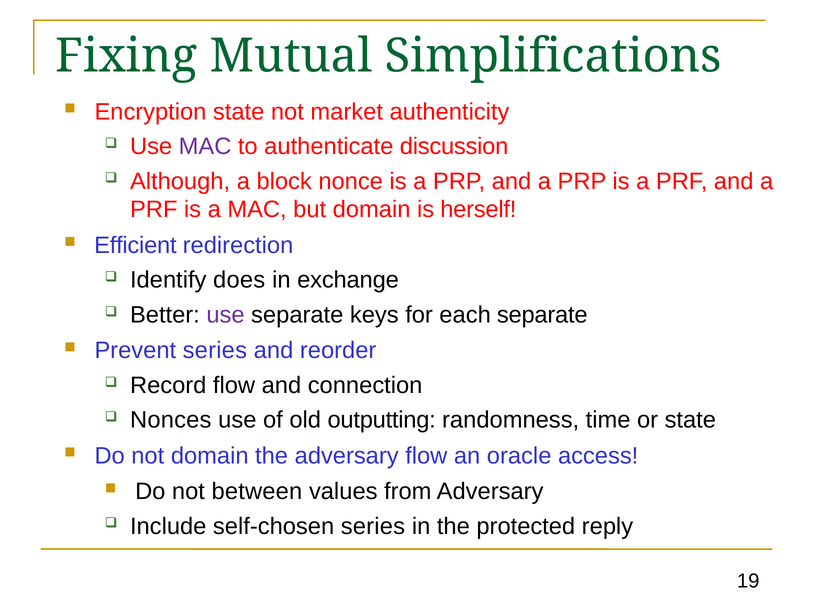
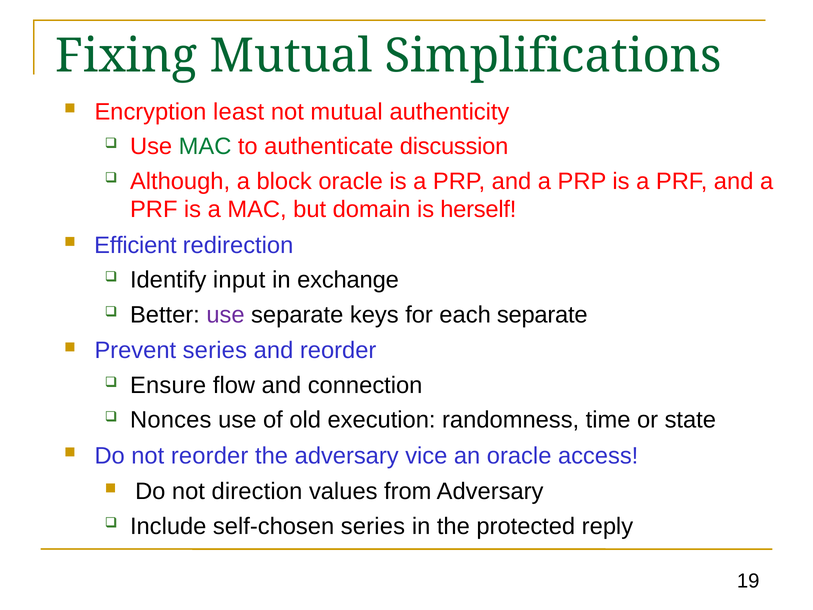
Encryption state: state -> least (239, 112)
not market: market -> mutual (347, 112)
MAC colour: purple -> green (205, 146)
block nonce: nonce -> oracle (351, 181)
does: does -> input (239, 280)
Record: Record -> Ensure (168, 385)
outputting: outputting -> execution (382, 420)
not domain: domain -> reorder (210, 456)
adversary flow: flow -> vice (426, 456)
between: between -> direction (257, 491)
